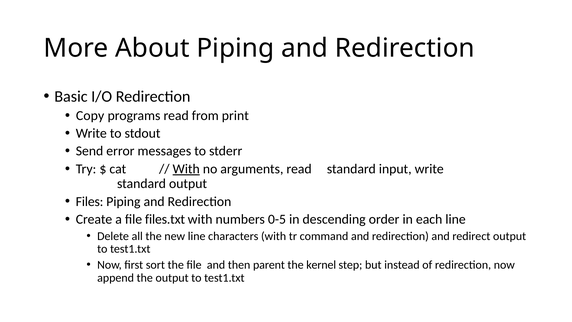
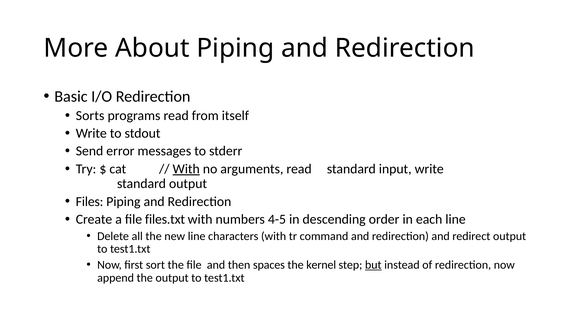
Copy: Copy -> Sorts (90, 116)
print: print -> itself (235, 116)
0-5: 0-5 -> 4-5 (277, 219)
parent: parent -> spaces (269, 265)
but underline: none -> present (373, 265)
